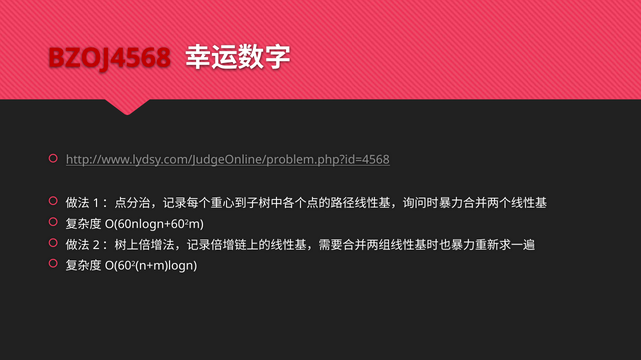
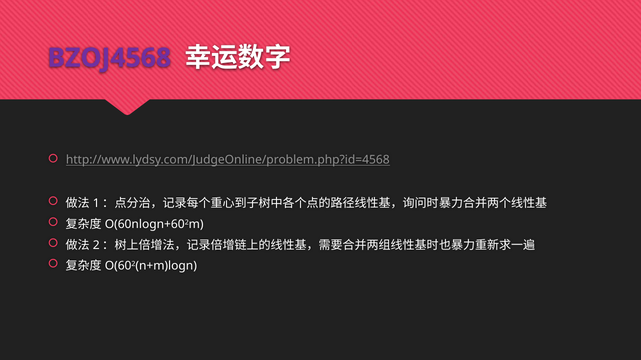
BZOJ4568 colour: red -> purple (109, 58)
